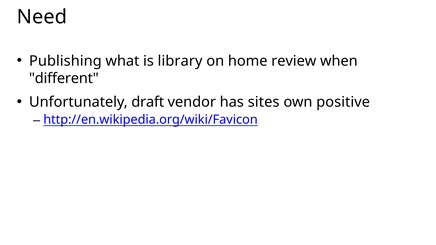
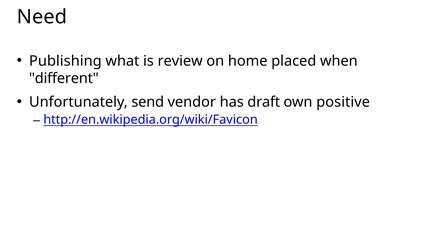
library: library -> review (180, 61)
review: review -> placed (294, 61)
draft: draft -> send (148, 102)
sites: sites -> draft (264, 102)
